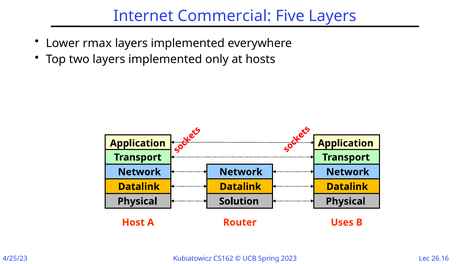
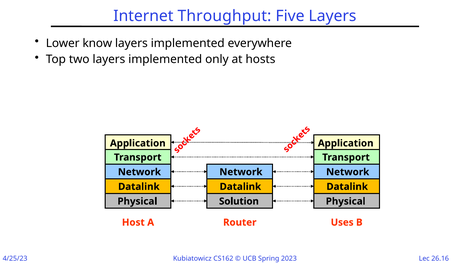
Commercial: Commercial -> Throughput (224, 16)
rmax: rmax -> know (97, 43)
